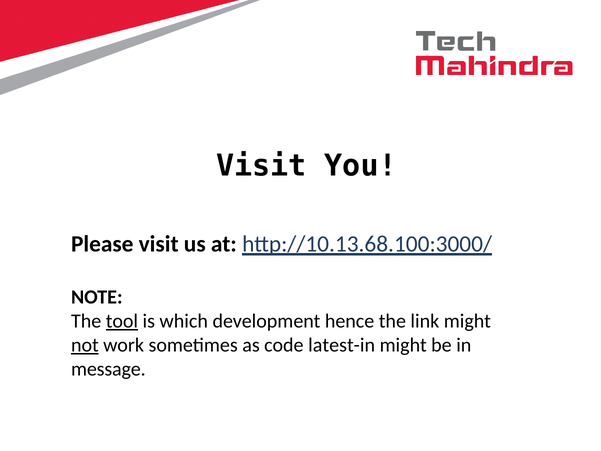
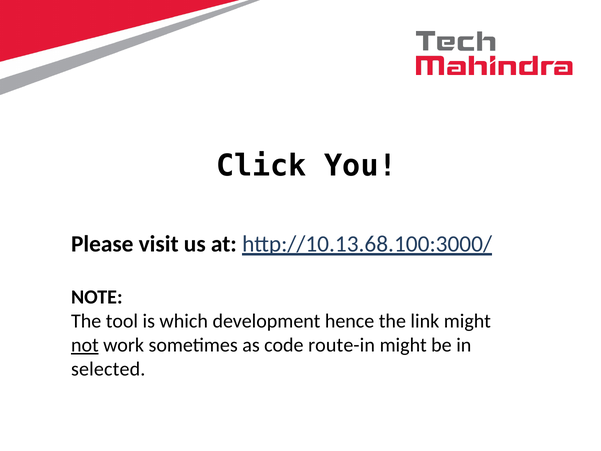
Visit: Visit -> Click (261, 166)
tool underline: present -> none (122, 321)
latest-in: latest-in -> route-in (342, 345)
message: message -> selected (108, 369)
